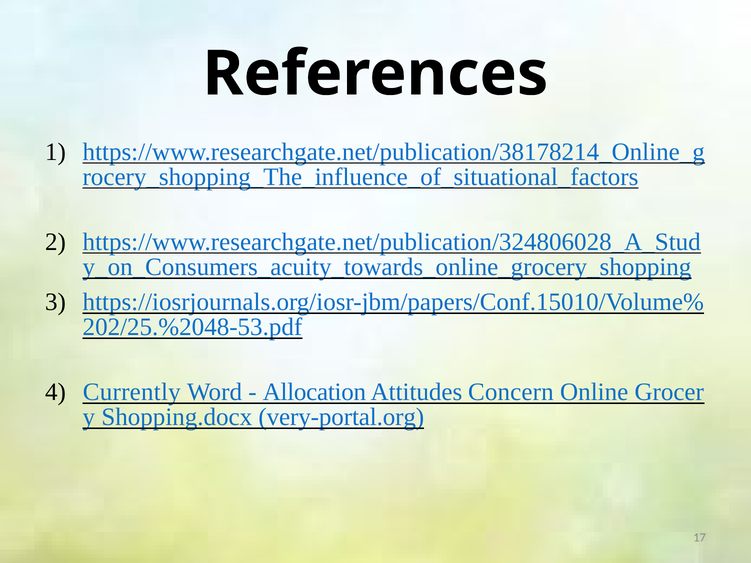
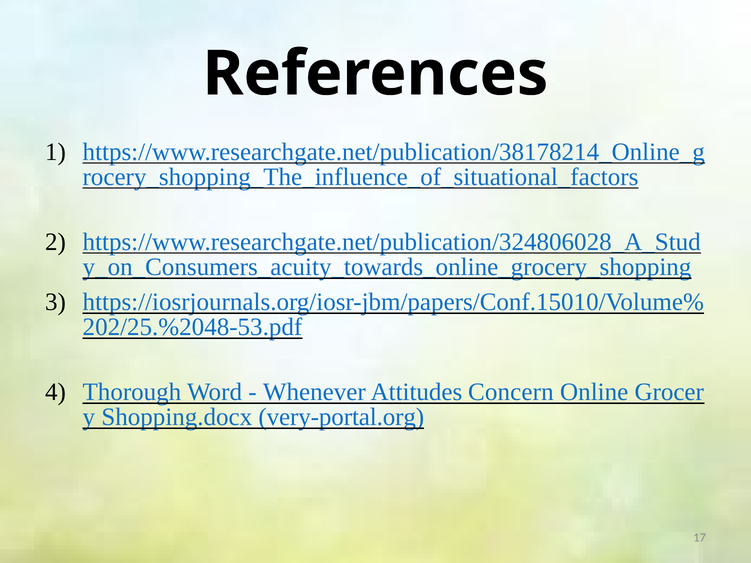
Currently: Currently -> Thorough (132, 392)
Allocation: Allocation -> Whenever (314, 392)
